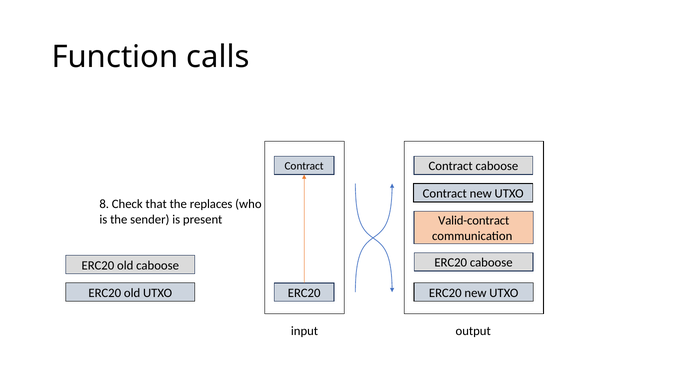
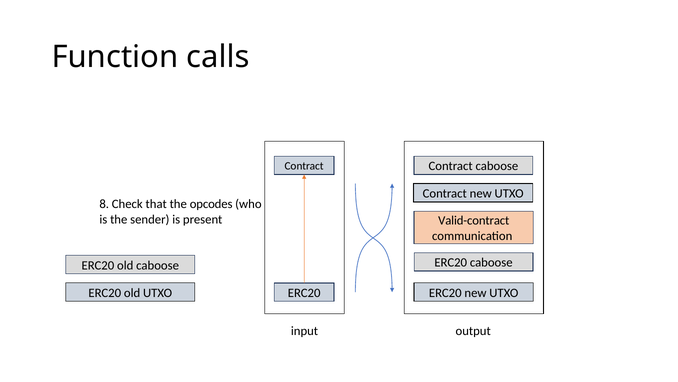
replaces: replaces -> opcodes (211, 204)
